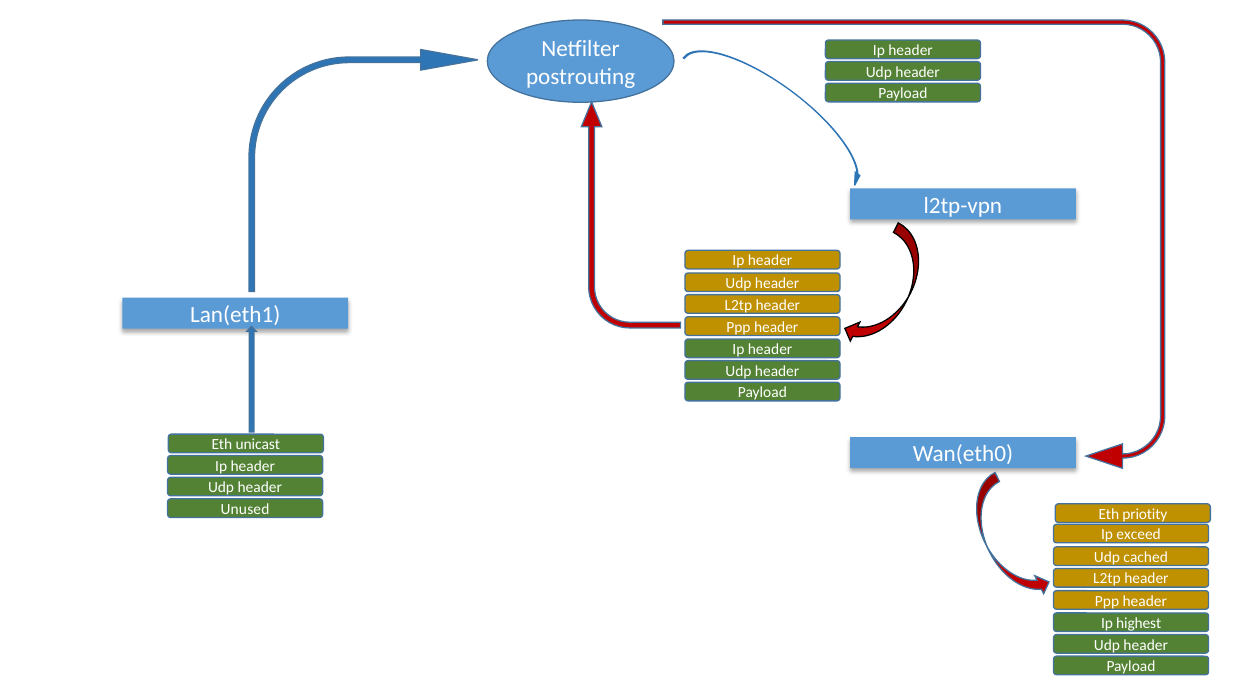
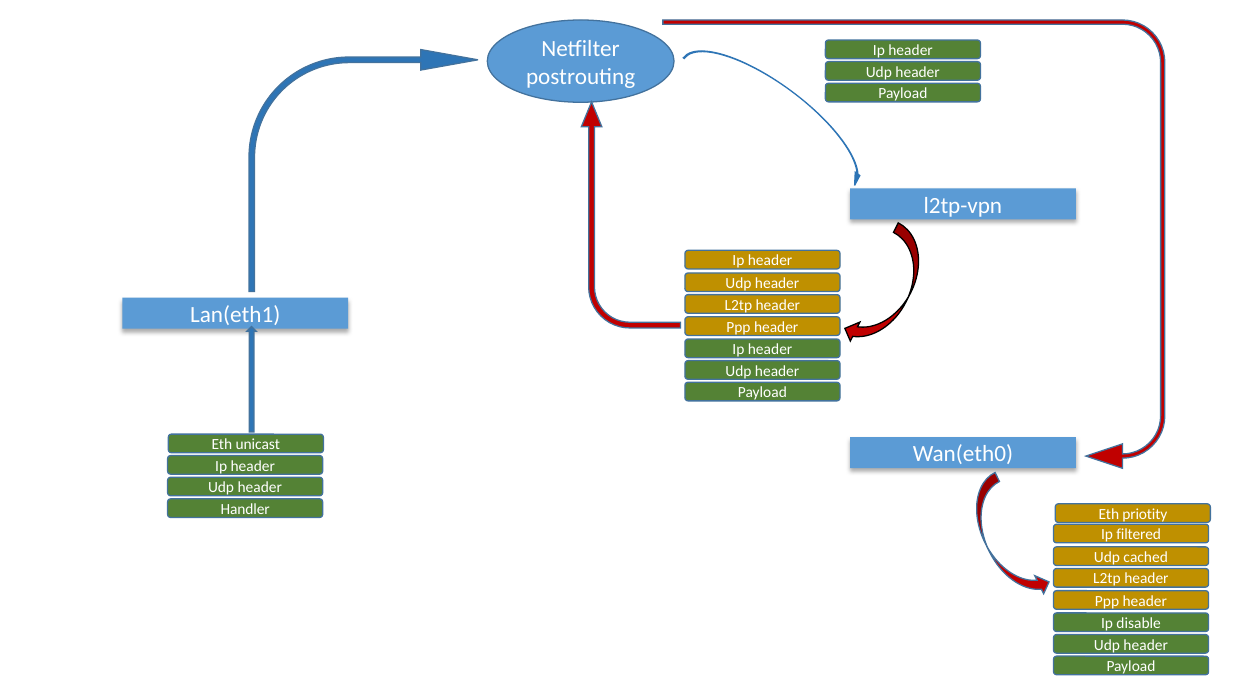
Unused: Unused -> Handler (245, 509)
exceed: exceed -> filtered (1139, 535)
highest: highest -> disable (1139, 624)
